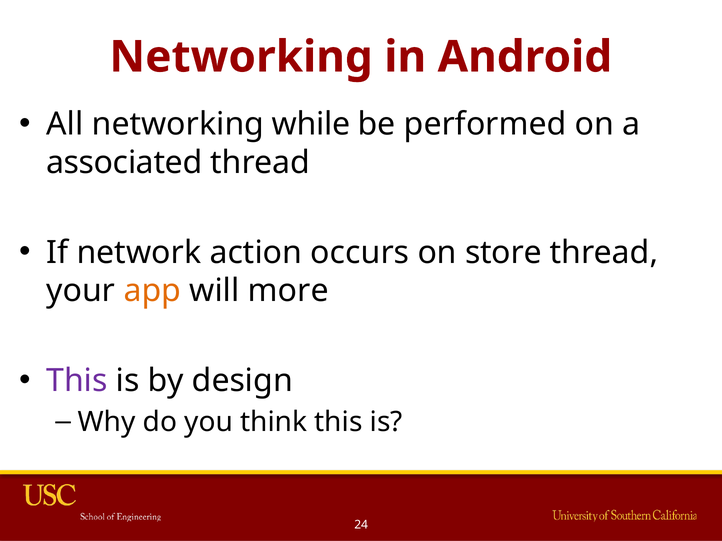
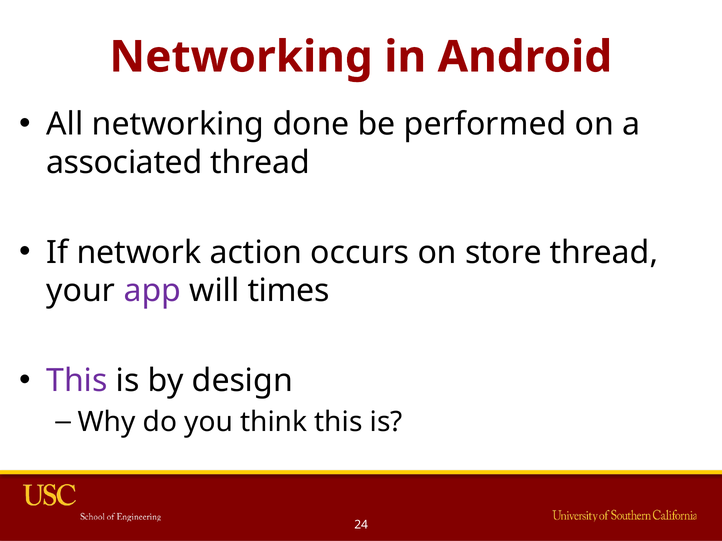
while: while -> done (311, 124)
app colour: orange -> purple (152, 291)
more: more -> times (289, 291)
